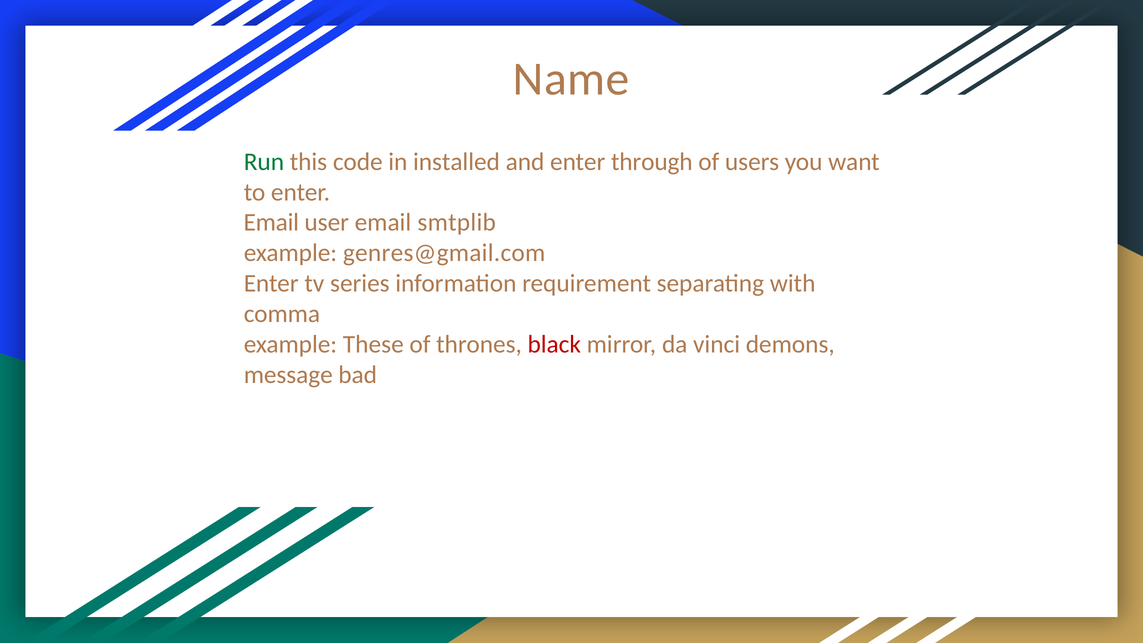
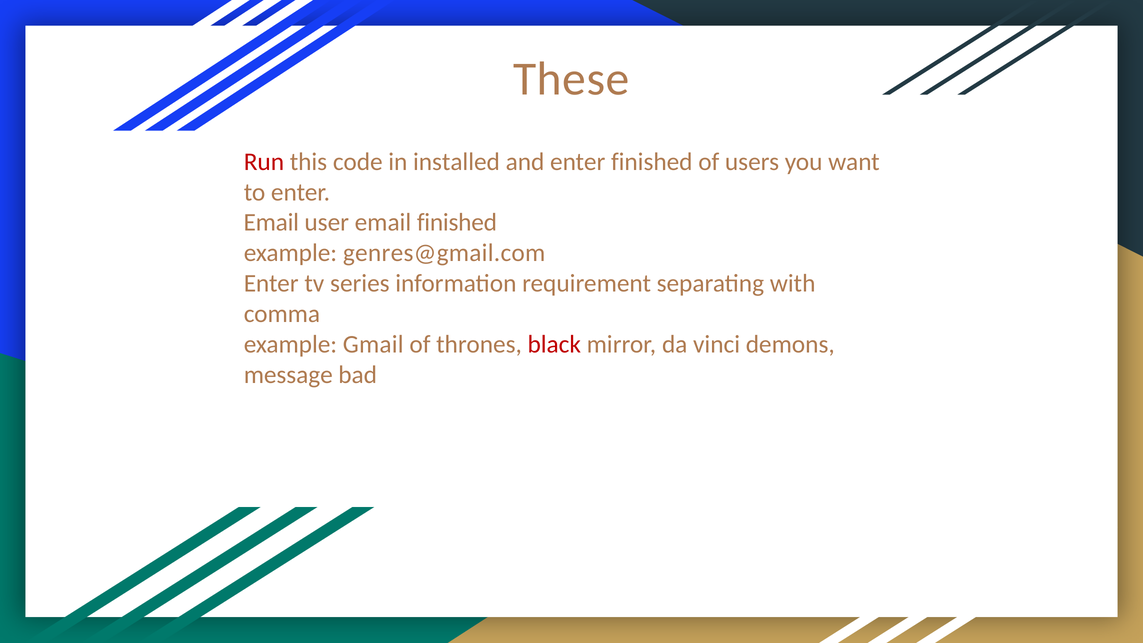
Name: Name -> These (571, 79)
Run colour: green -> red (264, 162)
enter through: through -> finished (652, 162)
email smtplib: smtplib -> finished (457, 223)
These: These -> Gmail (373, 344)
